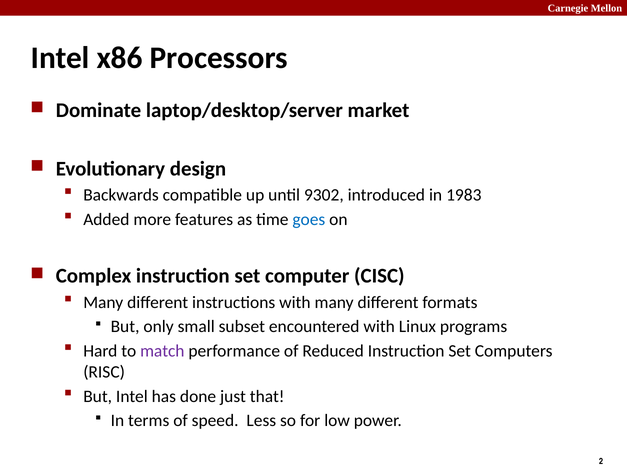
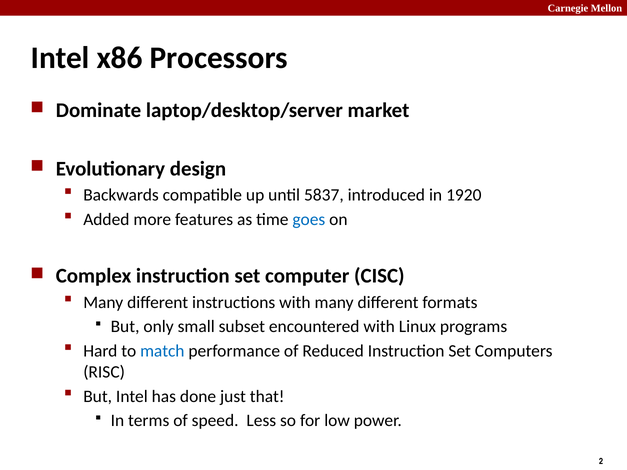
9302: 9302 -> 5837 (324, 195)
1983: 1983 -> 1920 (464, 195)
match colour: purple -> blue (162, 351)
